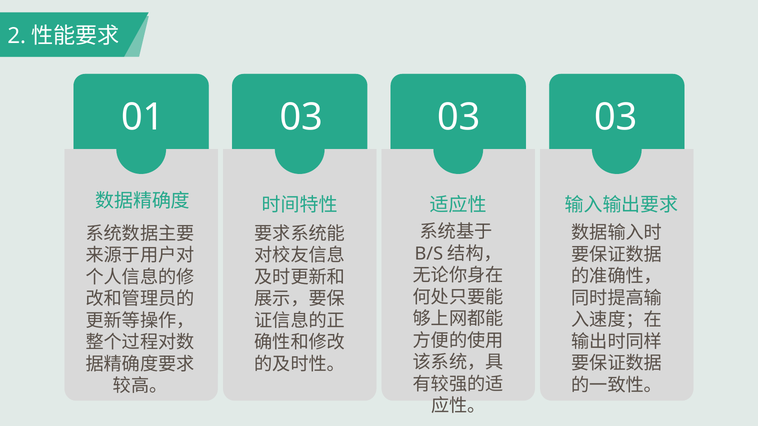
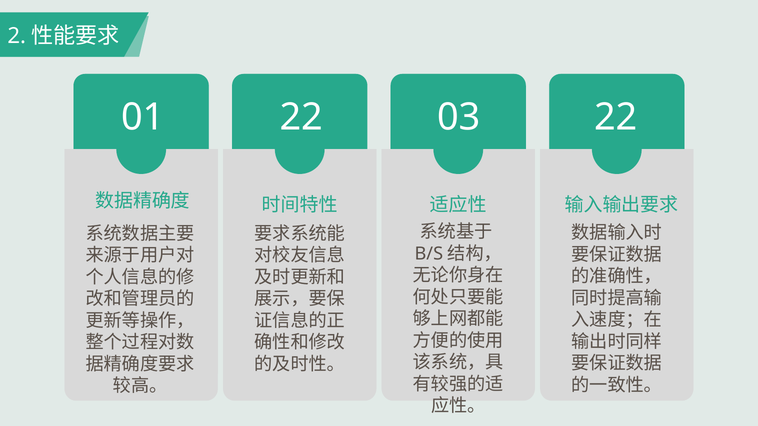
01 03: 03 -> 22 (301, 117)
03: 03 -> 22 (616, 117)
